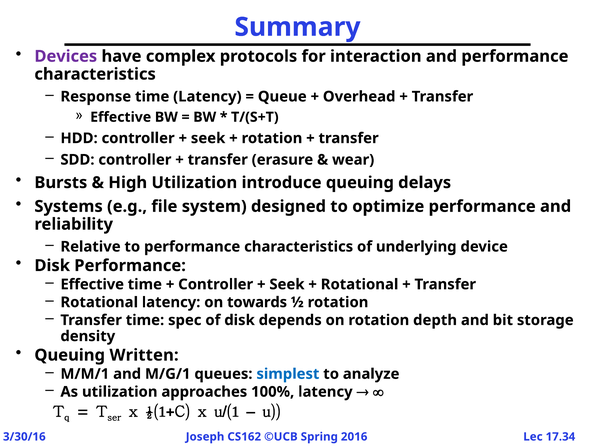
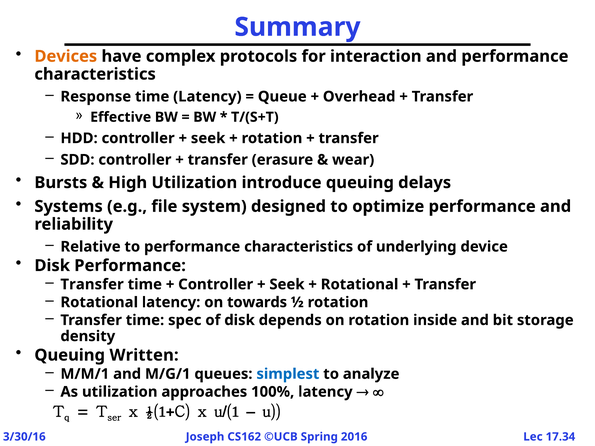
Devices colour: purple -> orange (66, 56)
Effective: Effective -> Transfer (92, 285)
depth: depth -> inside (435, 320)
